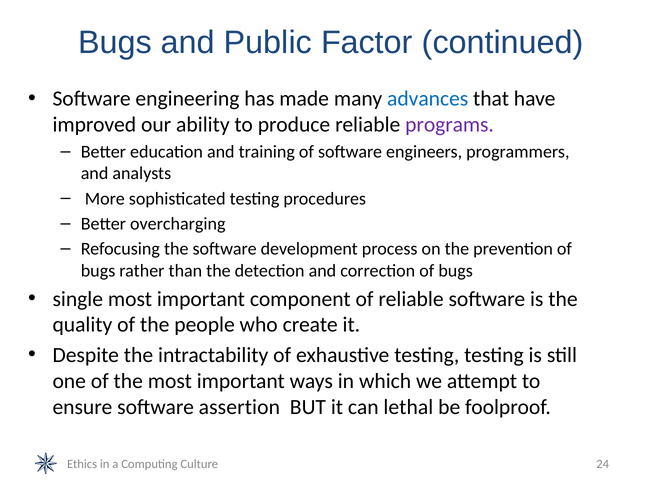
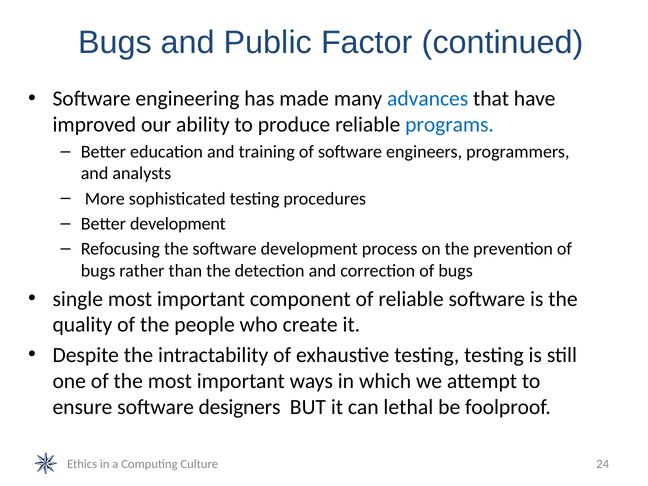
programs colour: purple -> blue (450, 125)
Better overcharging: overcharging -> development (178, 224)
assertion: assertion -> designers (240, 407)
